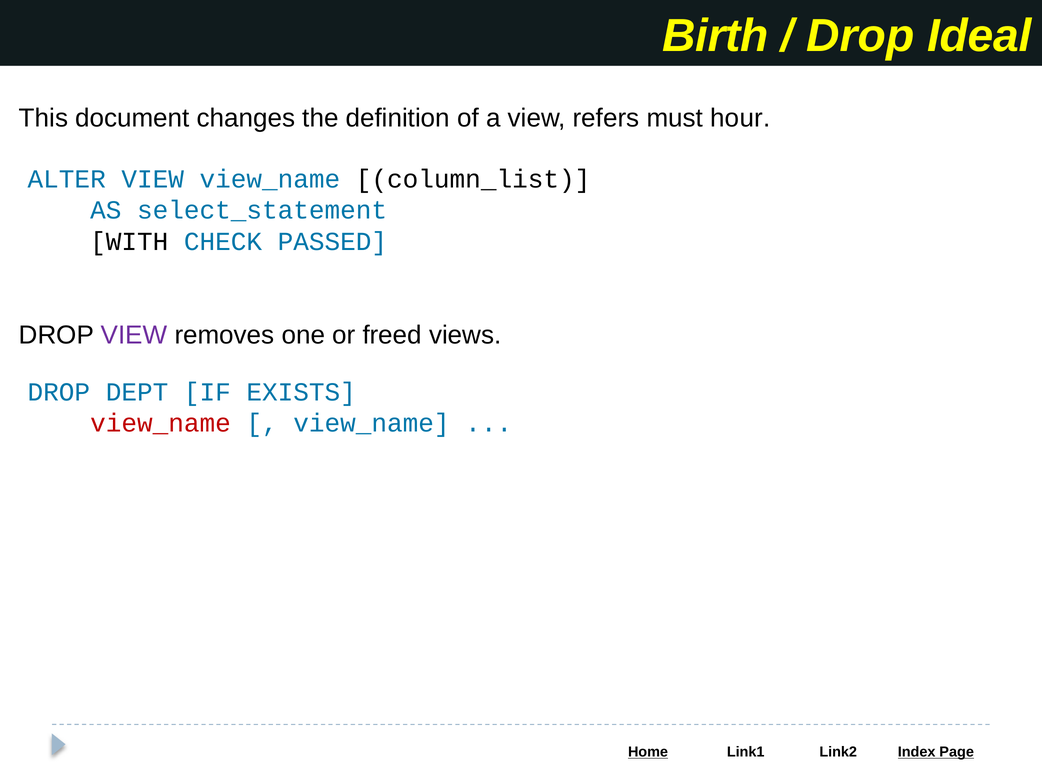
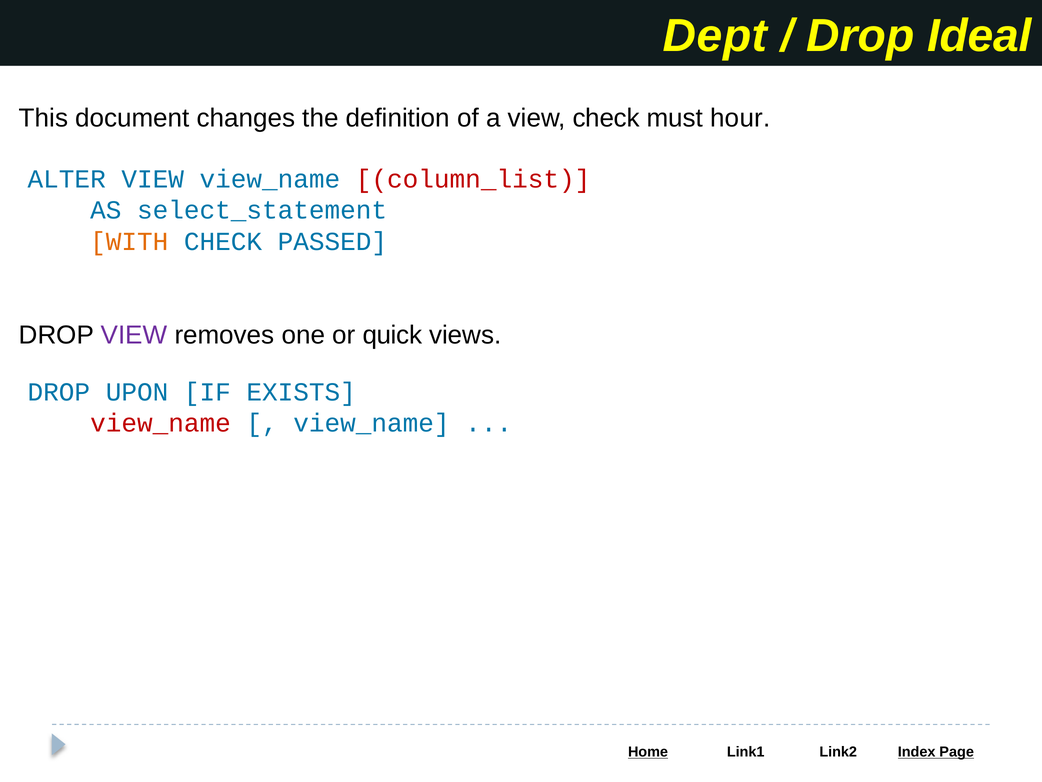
Birth: Birth -> Dept (715, 36)
view refers: refers -> check (606, 118)
column_list colour: black -> red (473, 179)
WITH colour: black -> orange (129, 241)
freed: freed -> quick (392, 335)
DEPT: DEPT -> UPON (137, 392)
